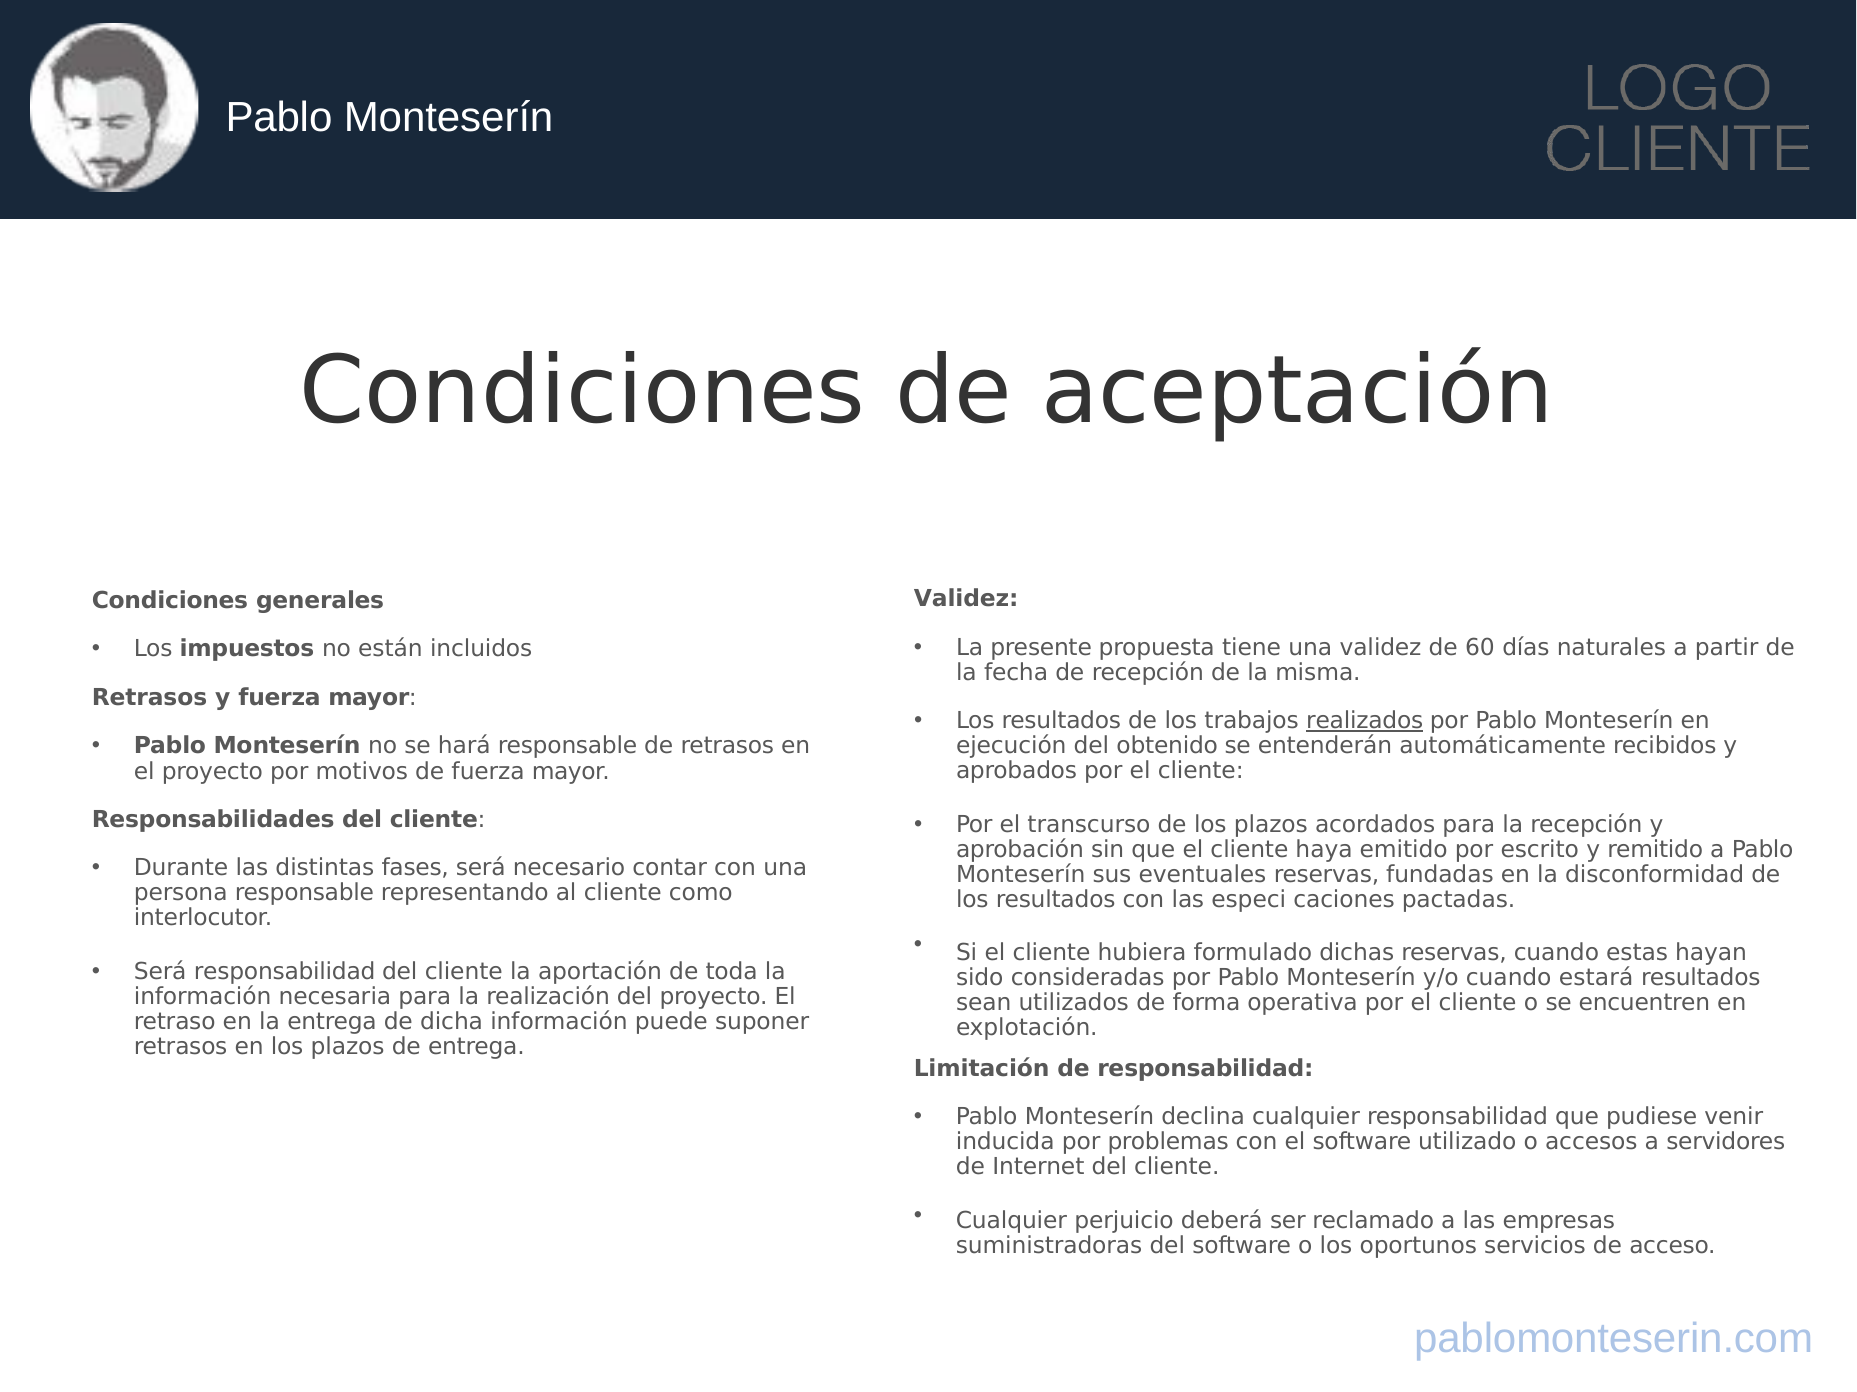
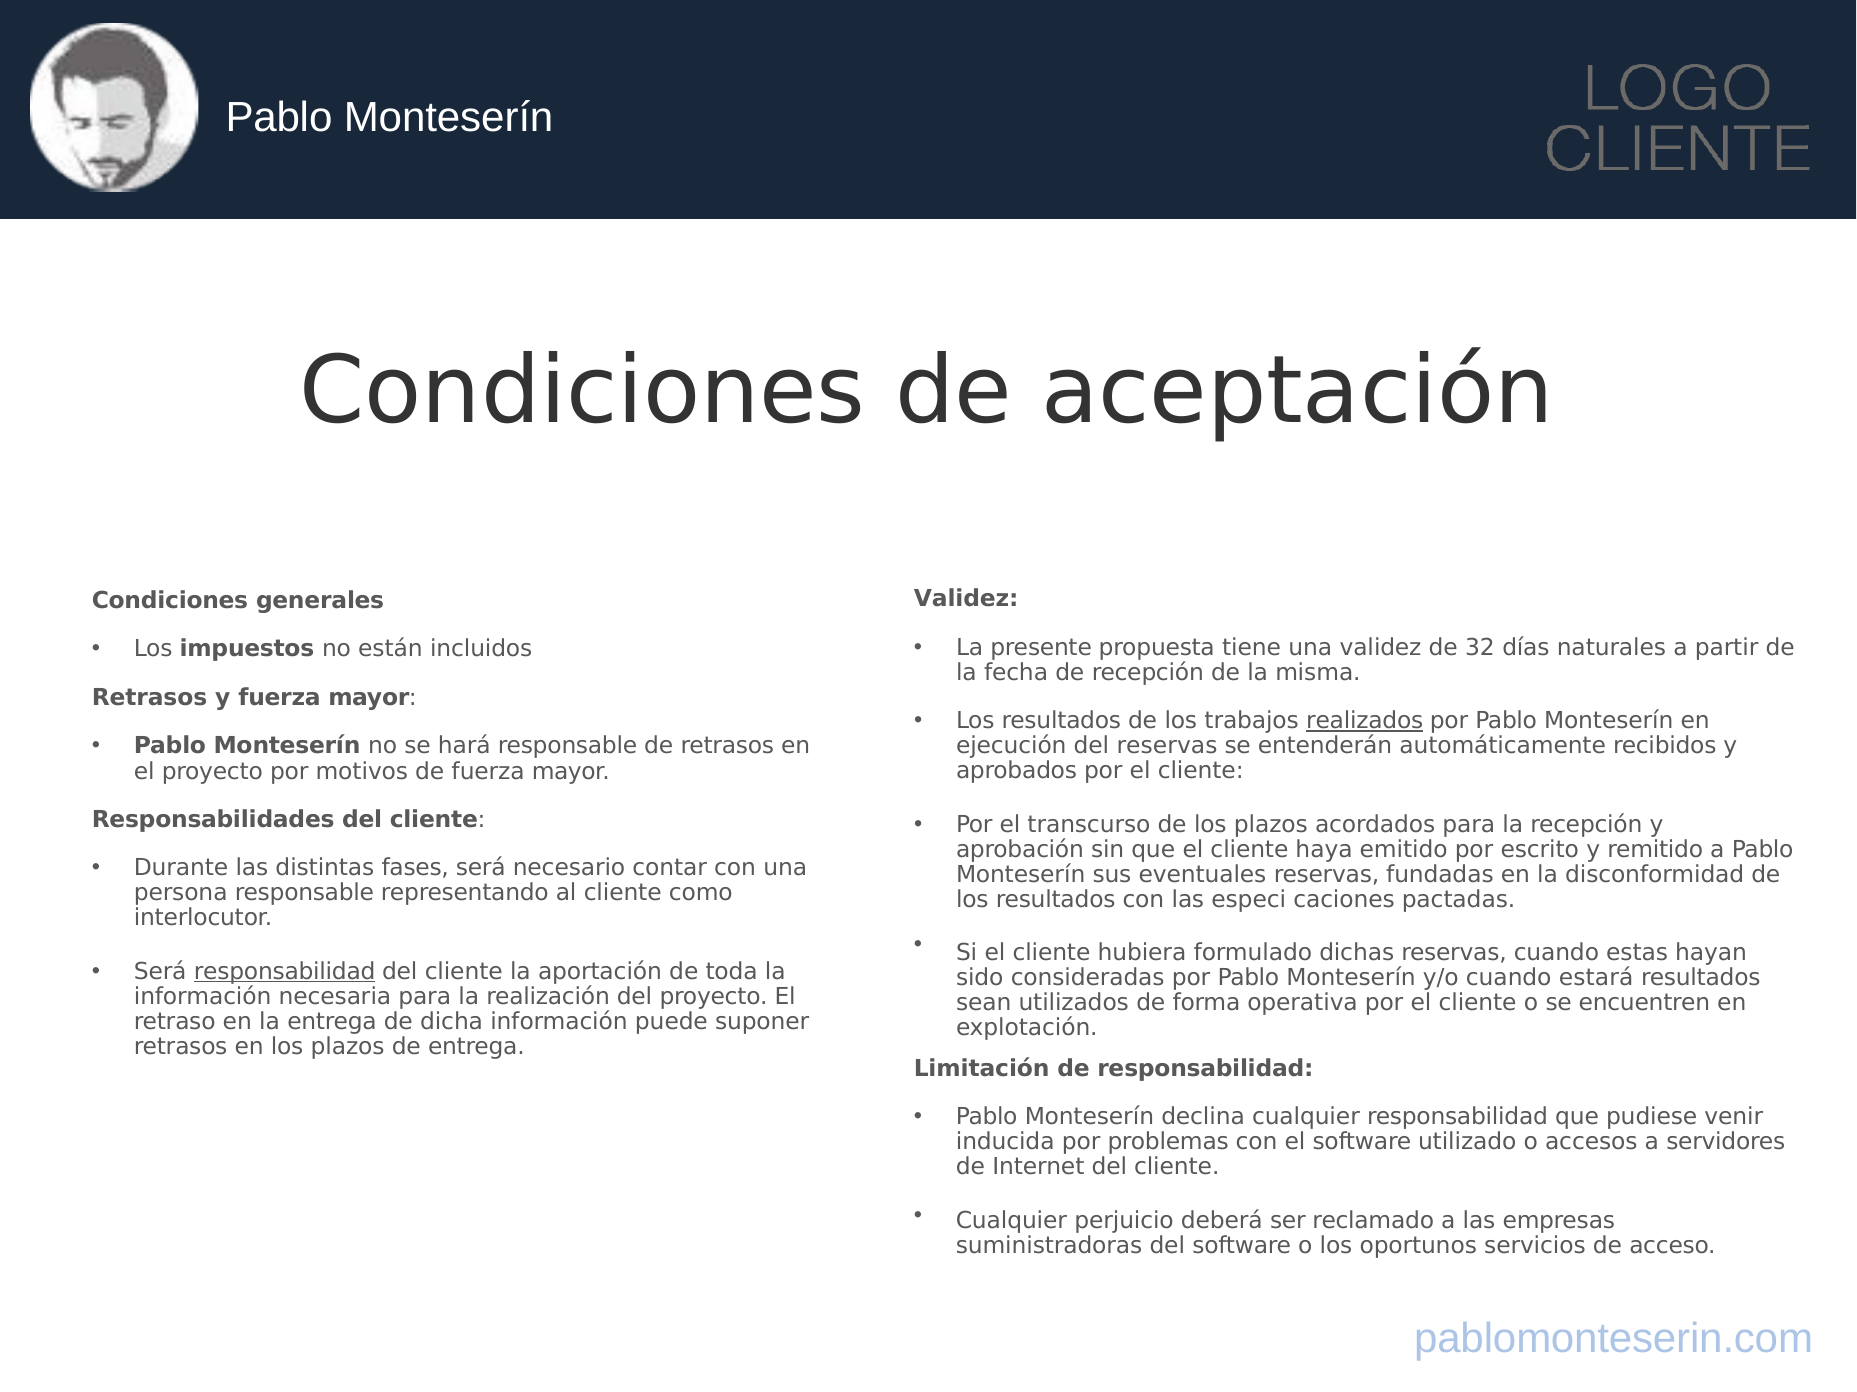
60: 60 -> 32 (1480, 648)
del obtenido: obtenido -> reservas (1167, 746)
responsabilidad underline: none -> present (285, 972)
